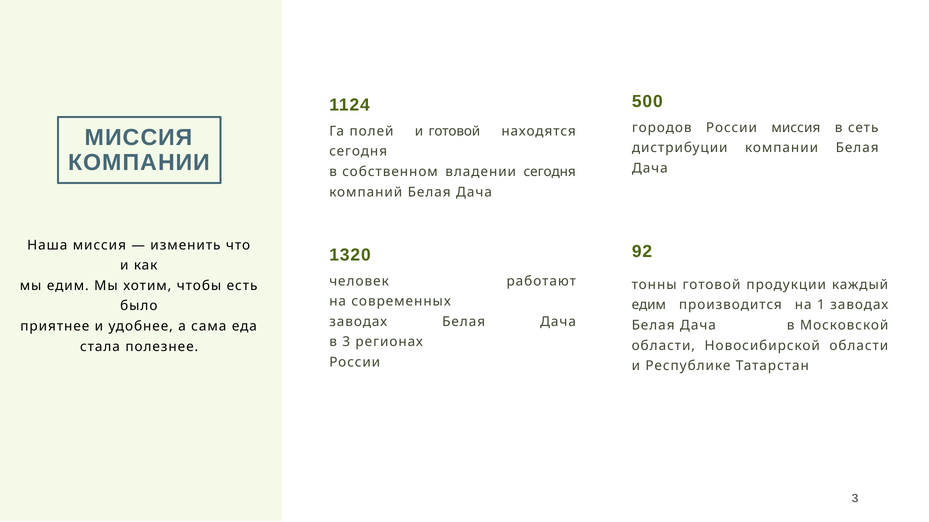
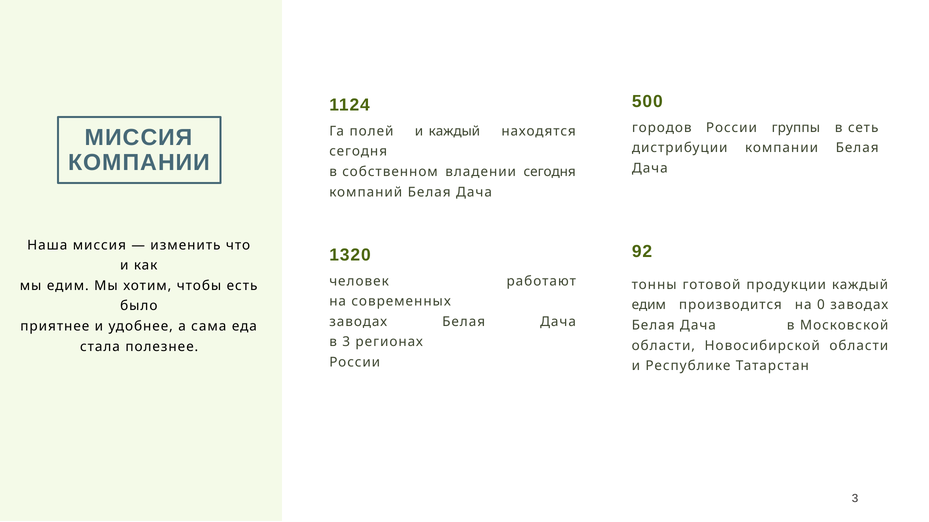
России миссия: миссия -> группы (796, 128)
и готовой: готовой -> каждый (454, 131)
1: 1 -> 0 (821, 305)
